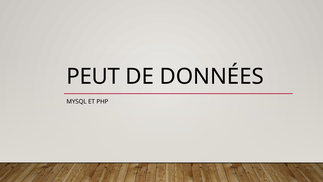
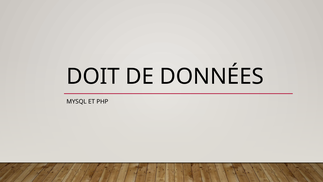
PEUT: PEUT -> DOIT (93, 76)
